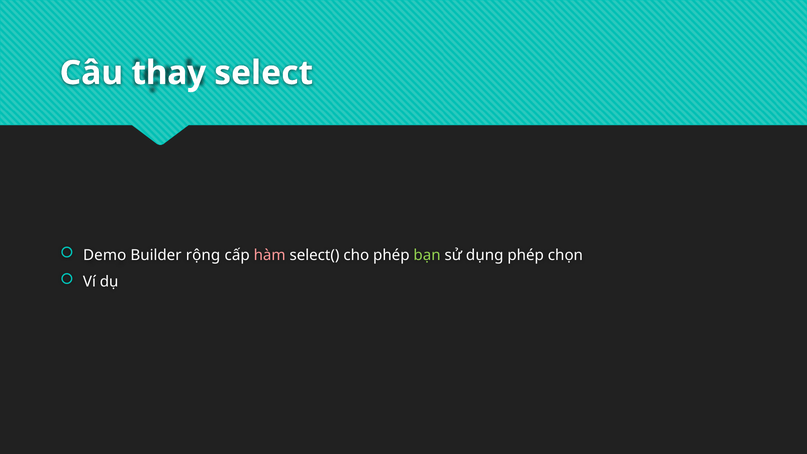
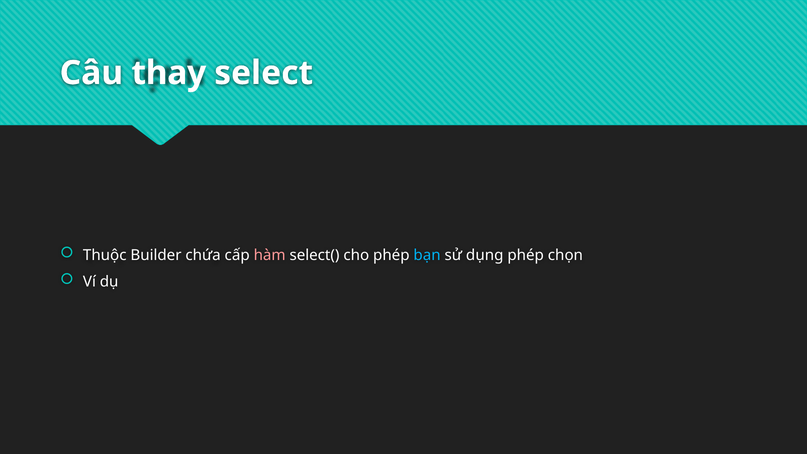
Demo: Demo -> Thuộc (105, 255)
rộng: rộng -> chứa (203, 255)
bạn colour: light green -> light blue (427, 255)
